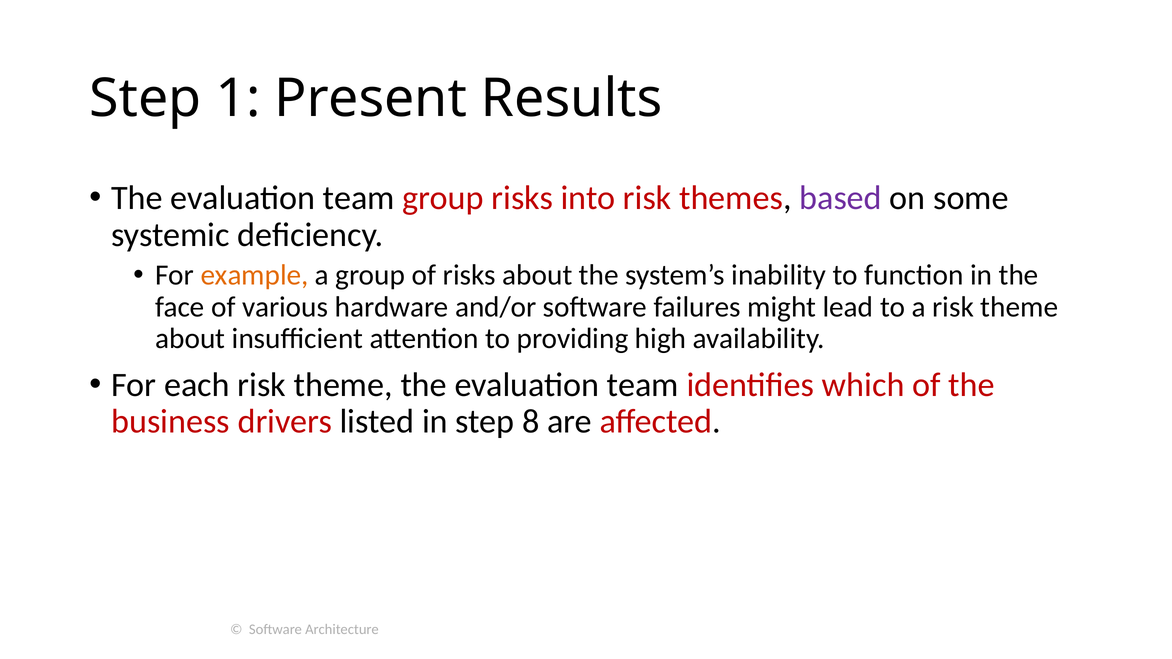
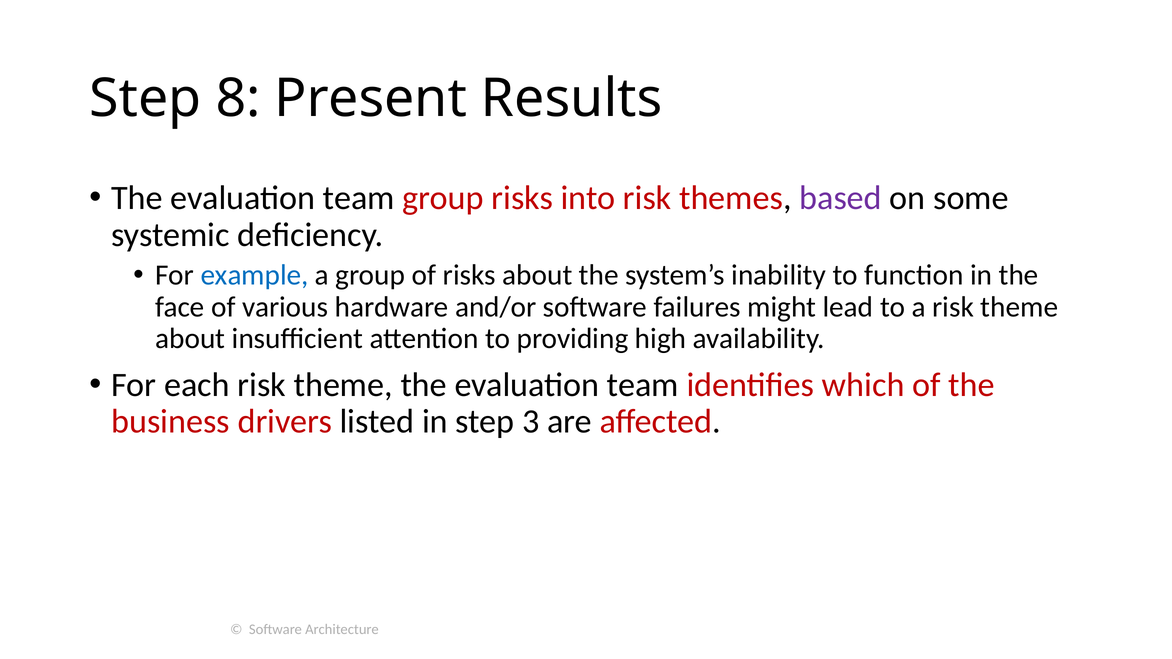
1: 1 -> 8 (238, 98)
example colour: orange -> blue (254, 275)
8: 8 -> 3 (531, 422)
